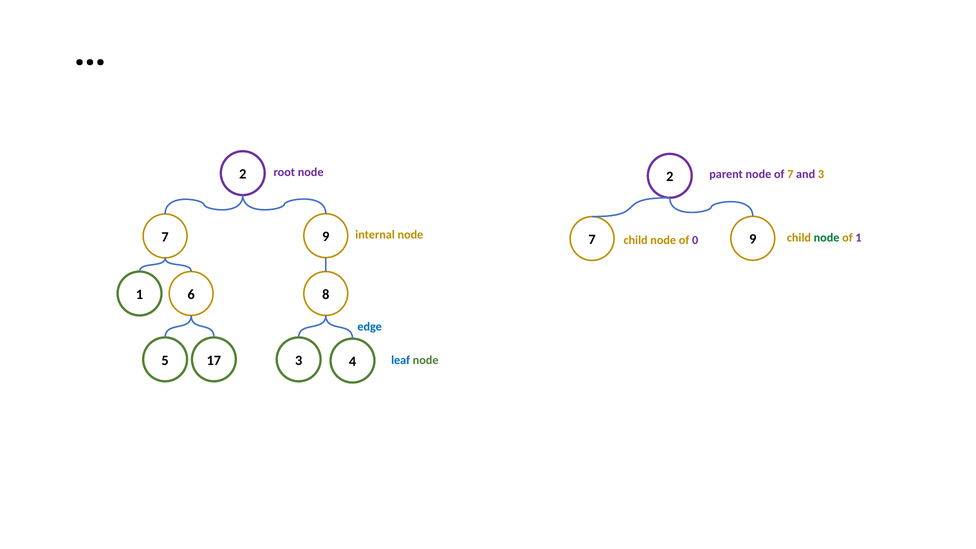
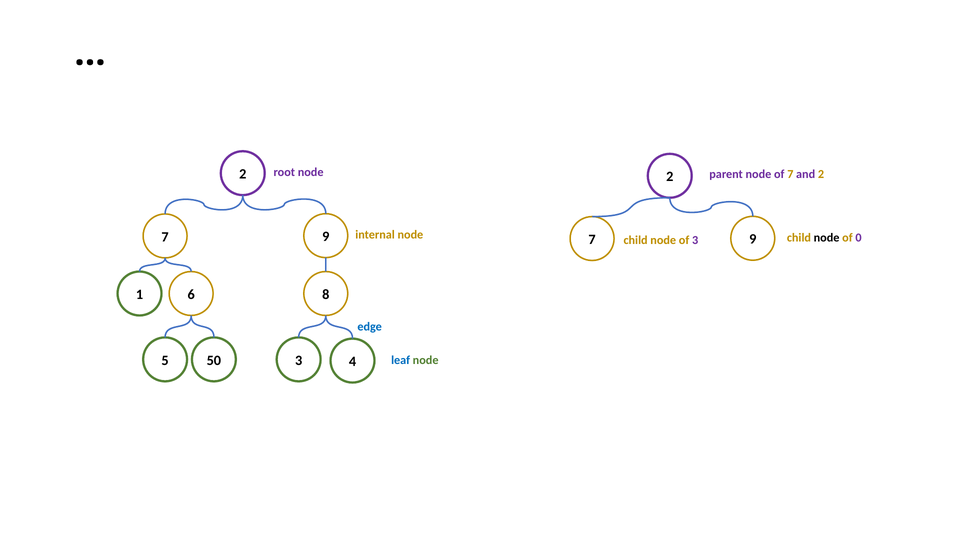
and 3: 3 -> 2 (821, 174)
node colour: green -> black (827, 238)
of 1: 1 -> 0 (859, 238)
of 0: 0 -> 3 (695, 240)
17: 17 -> 50 (214, 360)
